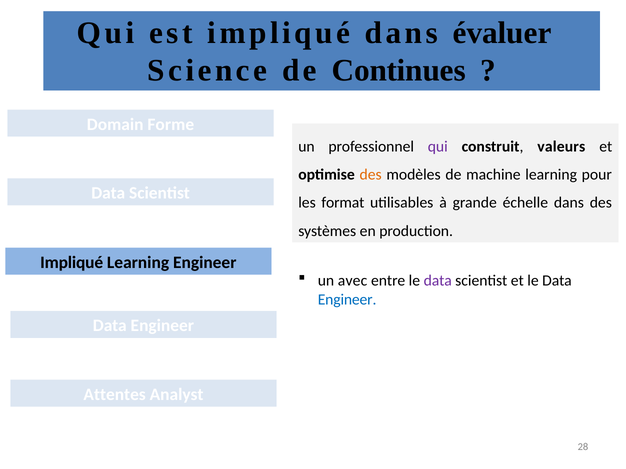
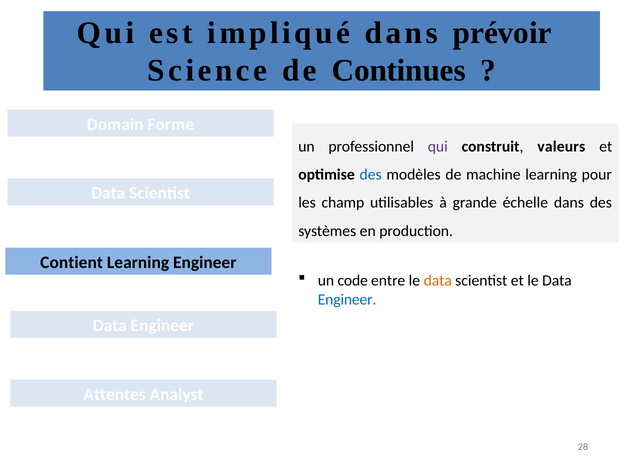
évaluer: évaluer -> prévoir (502, 33)
des colour: orange -> blue (371, 175)
format: format -> champ (343, 203)
Impliqué: Impliqué -> Contient (72, 263)
avec: avec -> code (353, 281)
data colour: purple -> orange (438, 281)
